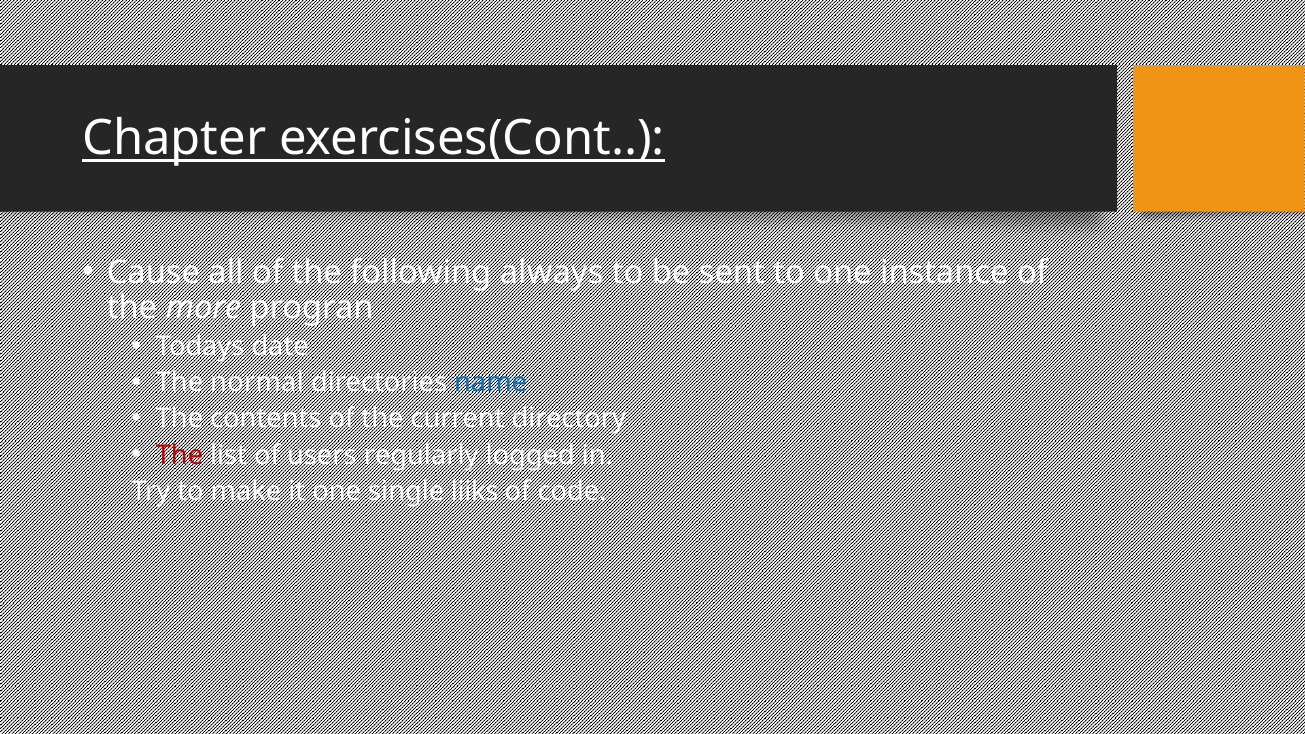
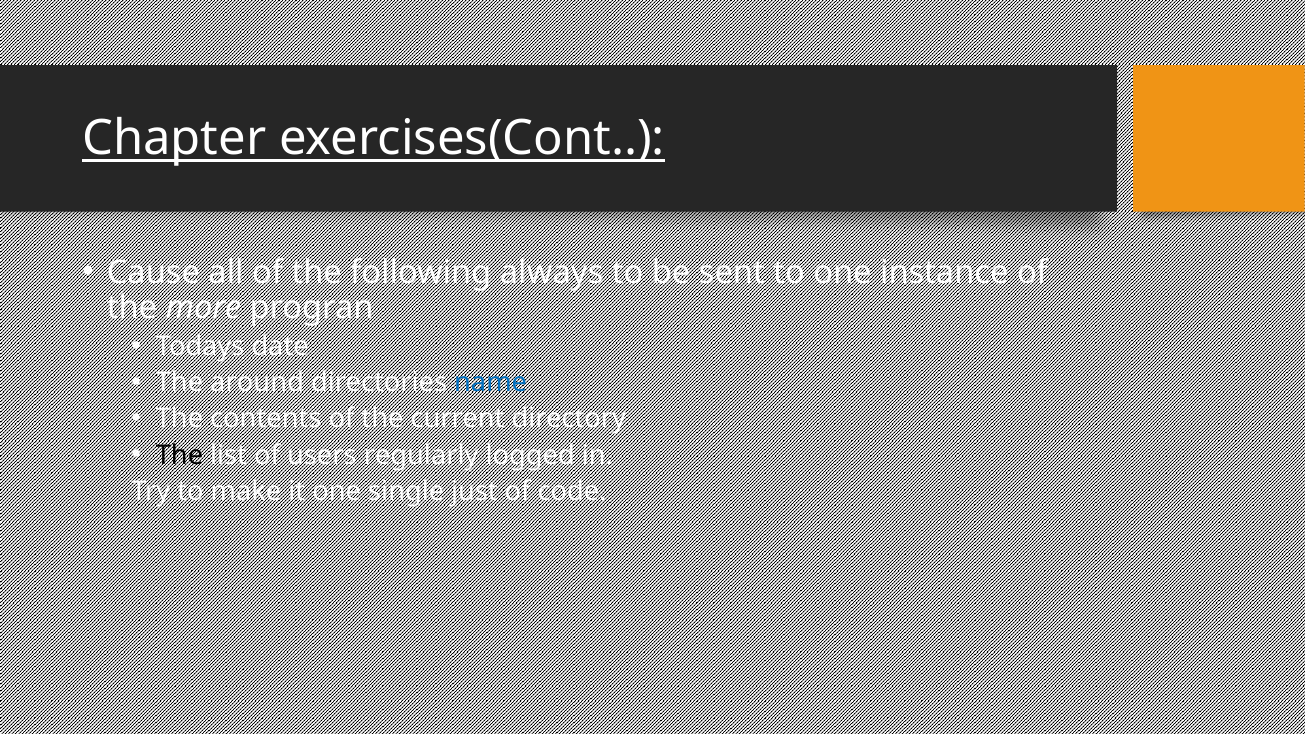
normal: normal -> around (257, 383)
The colour: red -> black (179, 455)
liiks: liiks -> just (474, 491)
